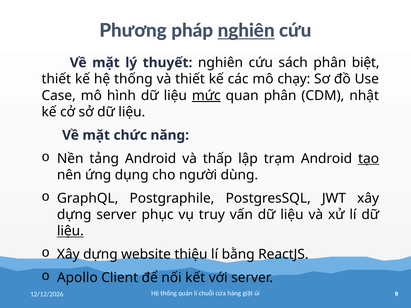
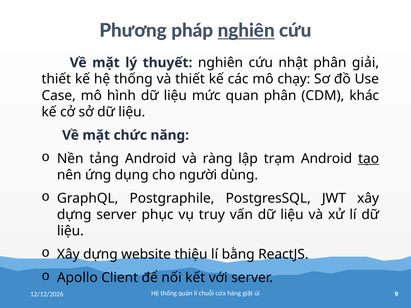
sách: sách -> nhật (293, 63)
biệt: biệt -> giải (366, 63)
mức underline: present -> none (206, 96)
nhật: nhật -> khác (364, 96)
thấp: thấp -> ràng (218, 159)
liệu underline: present -> none (70, 231)
